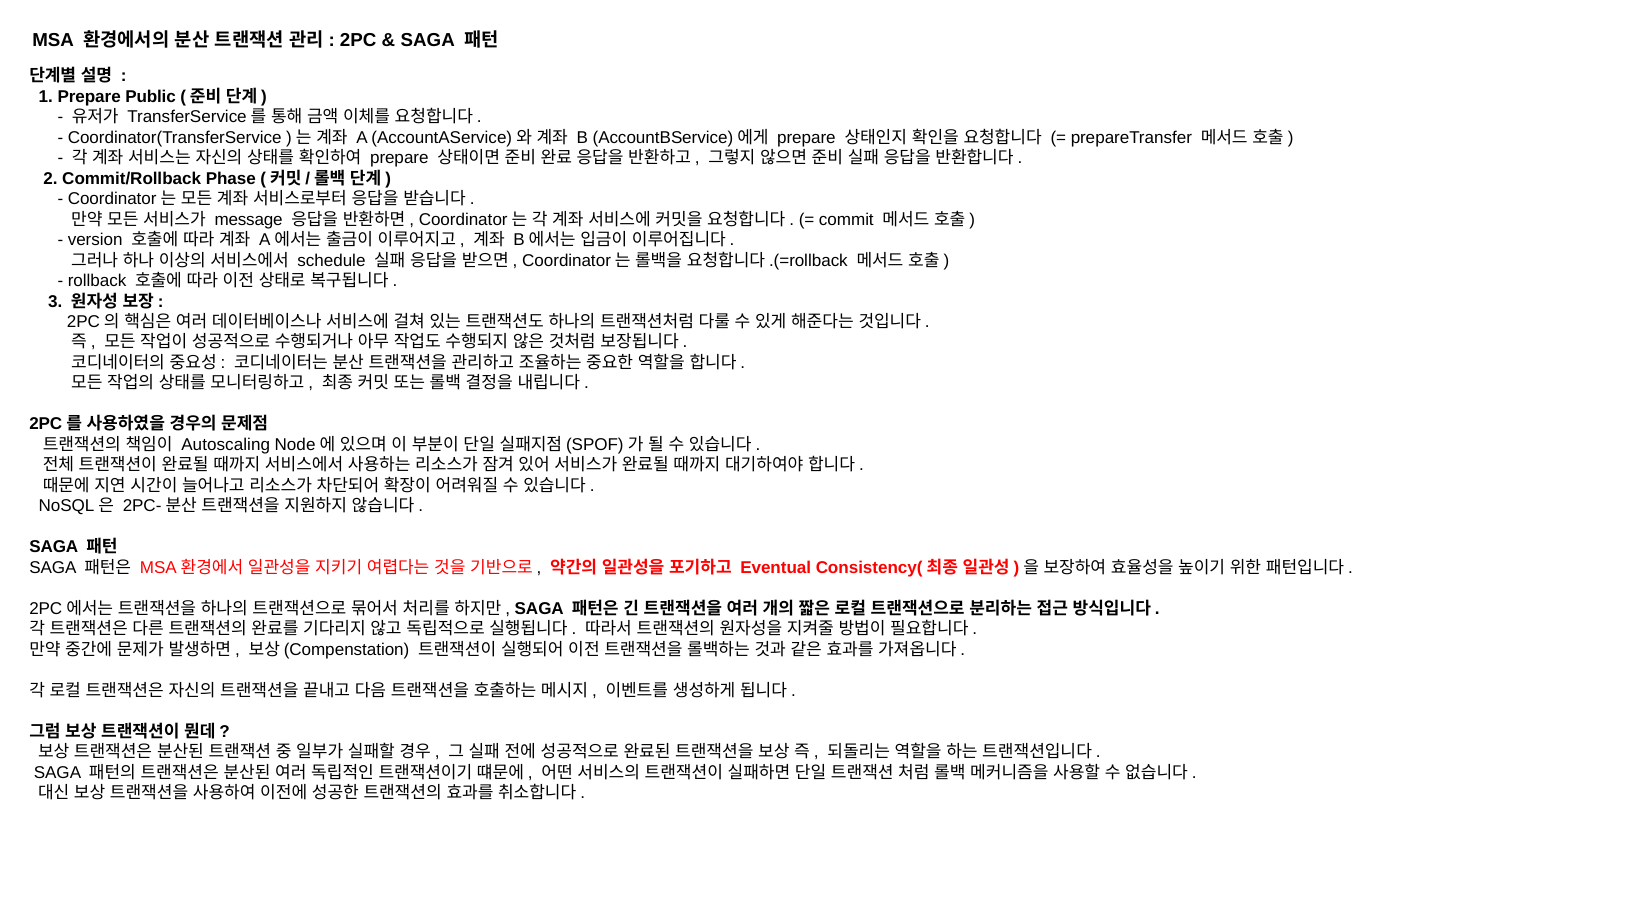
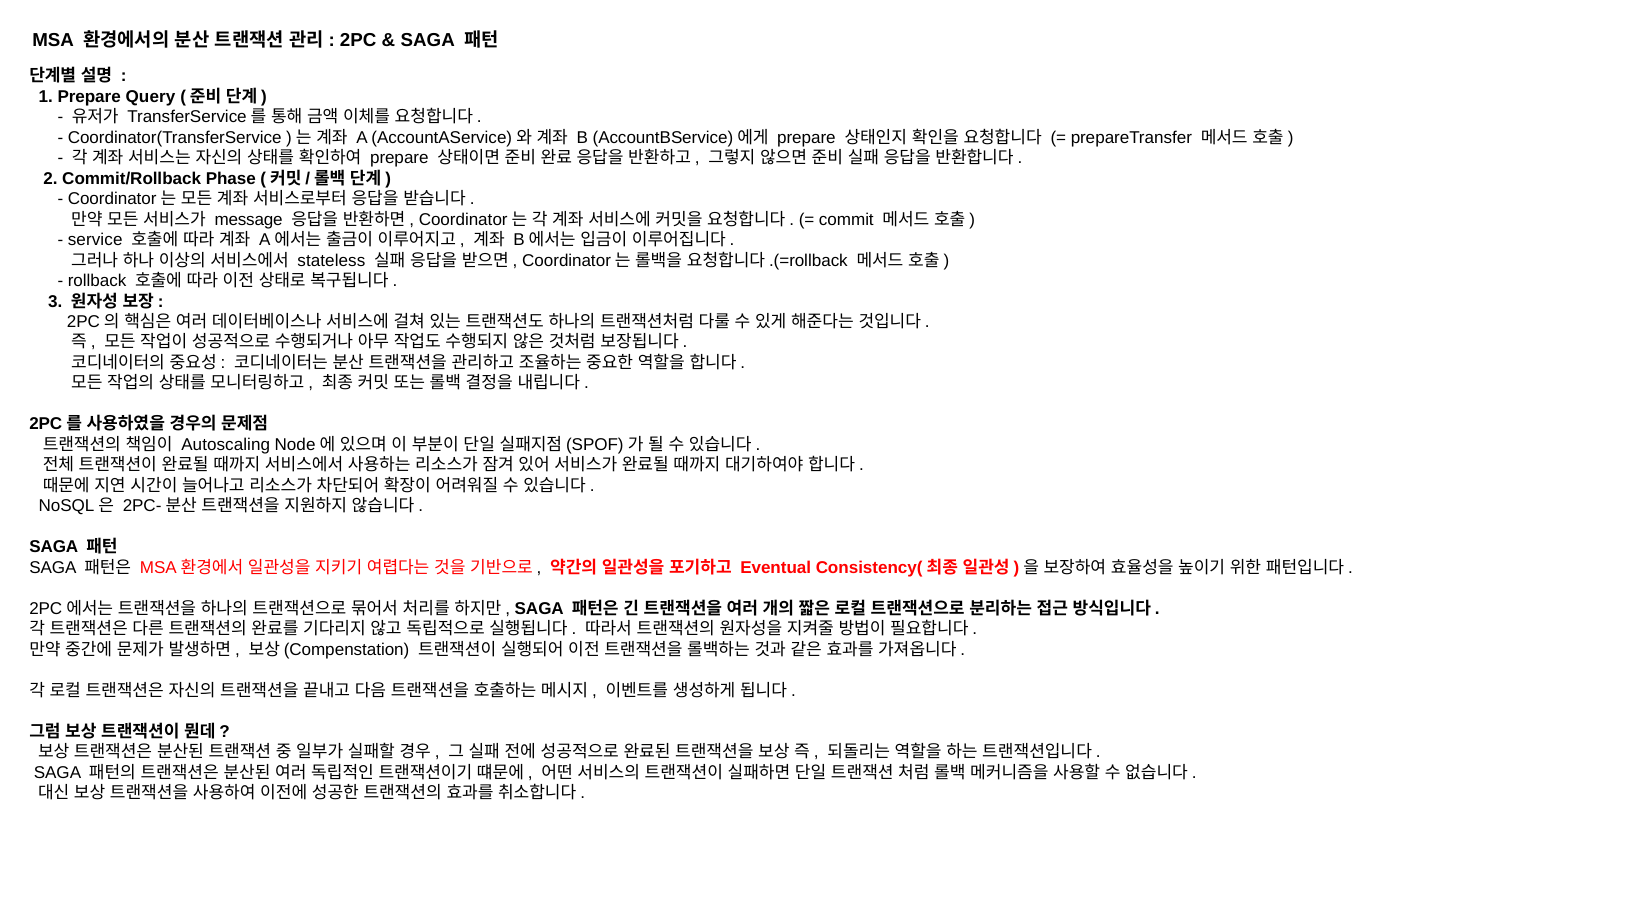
Public: Public -> Query (150, 96)
version: version -> service (95, 240)
schedule: schedule -> stateless (331, 260)
